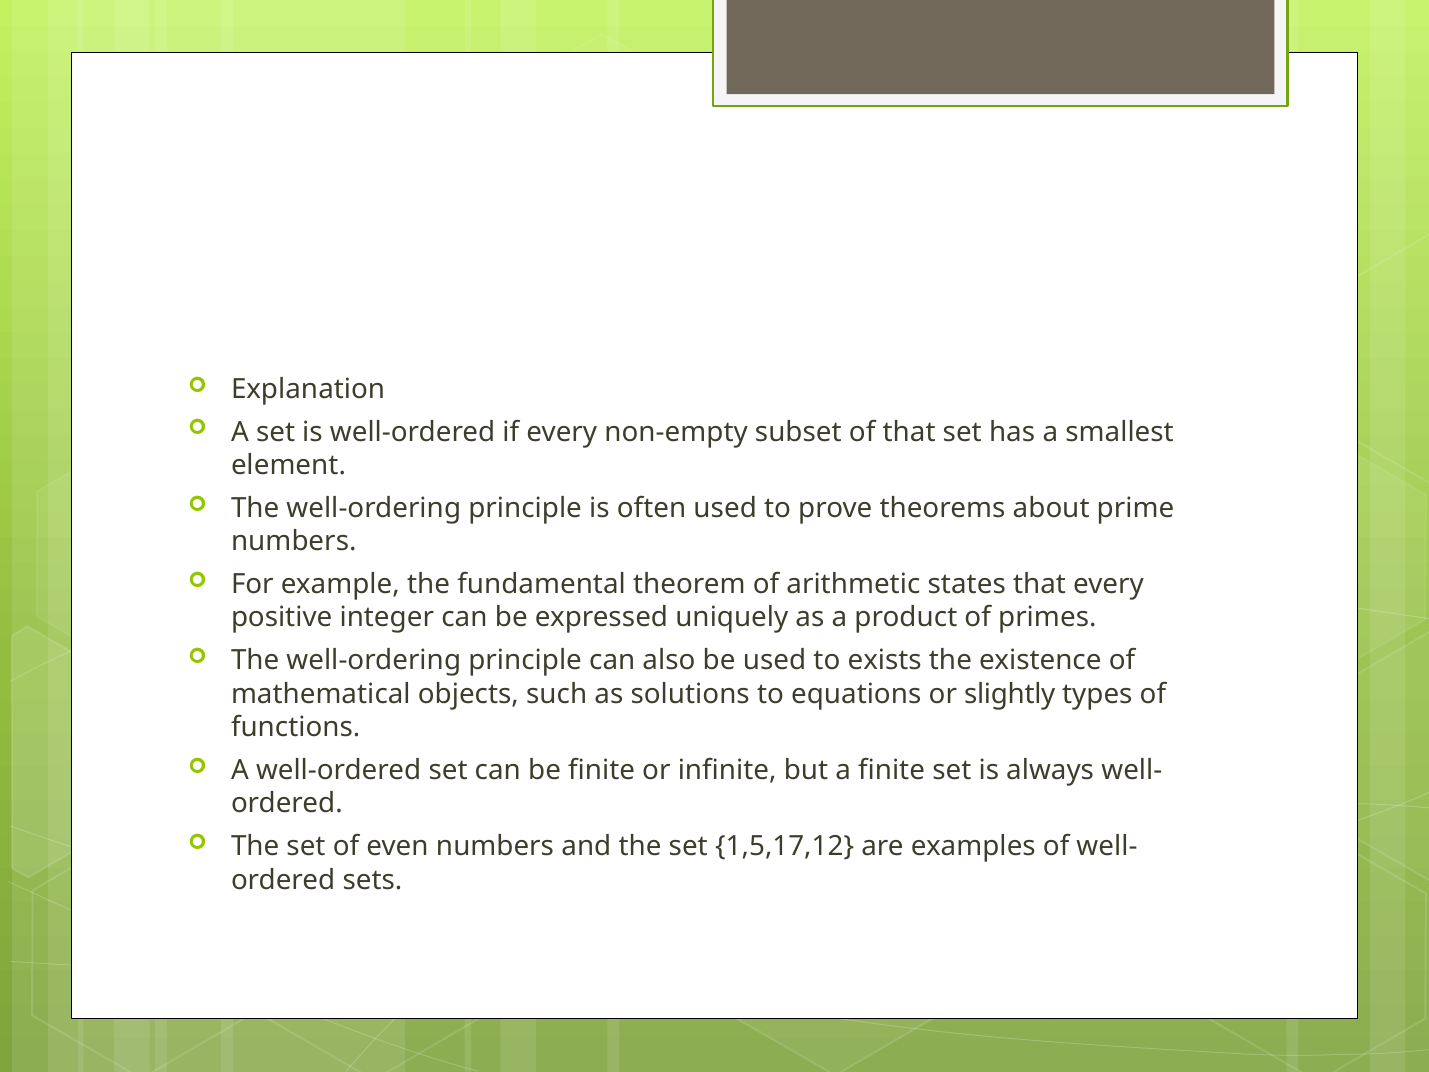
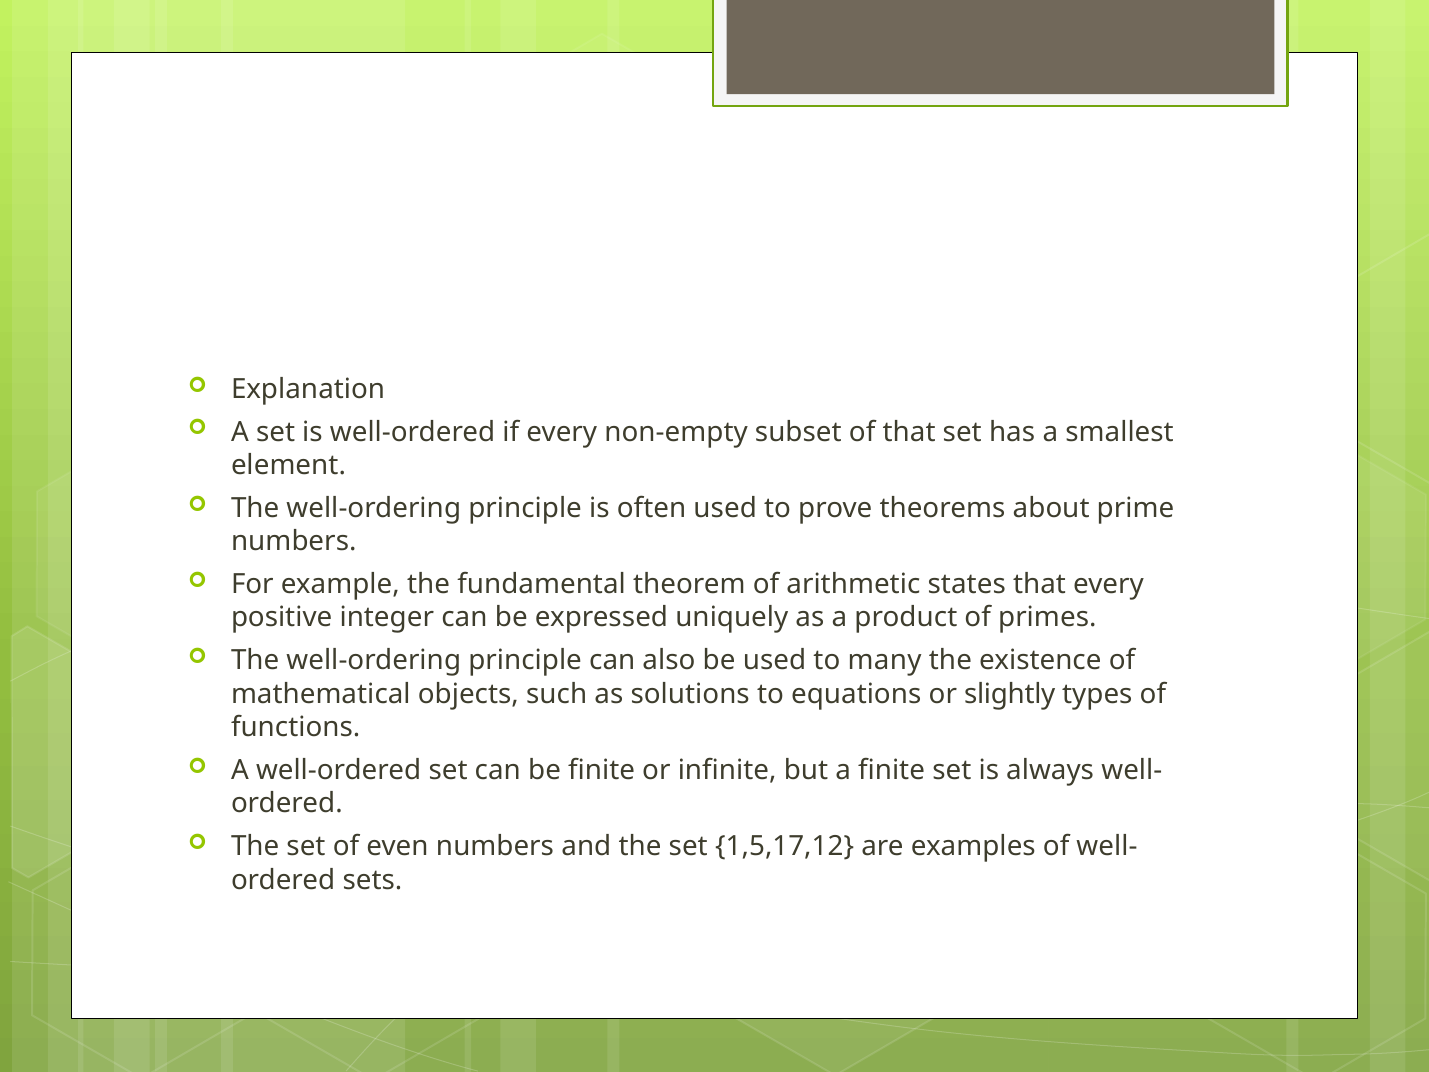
exists: exists -> many (885, 660)
